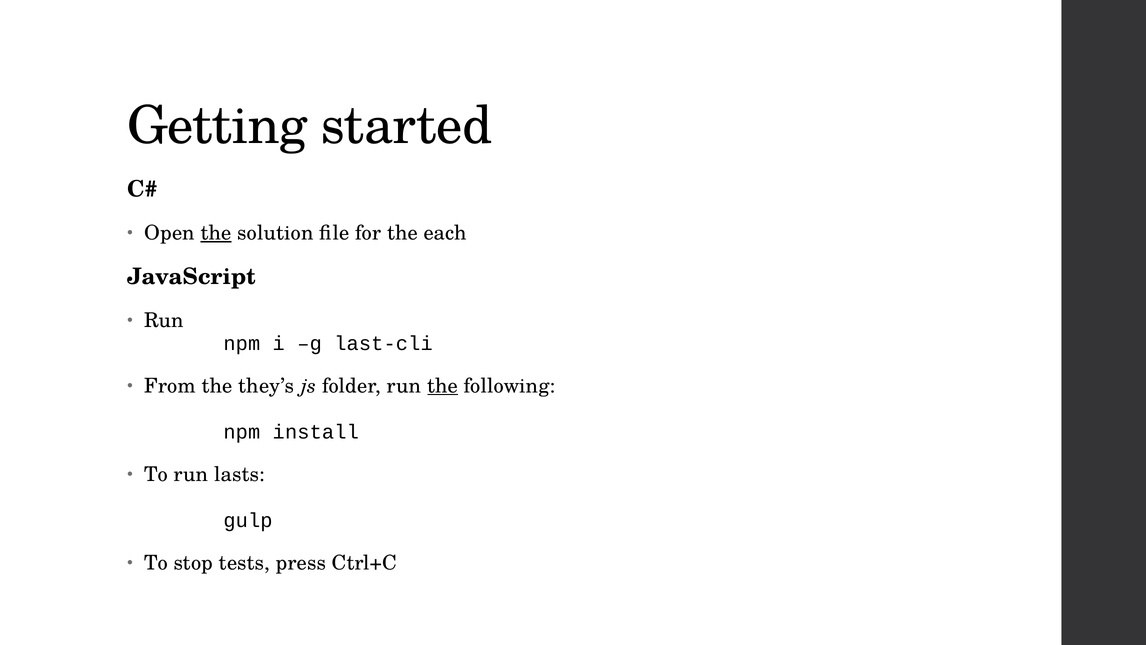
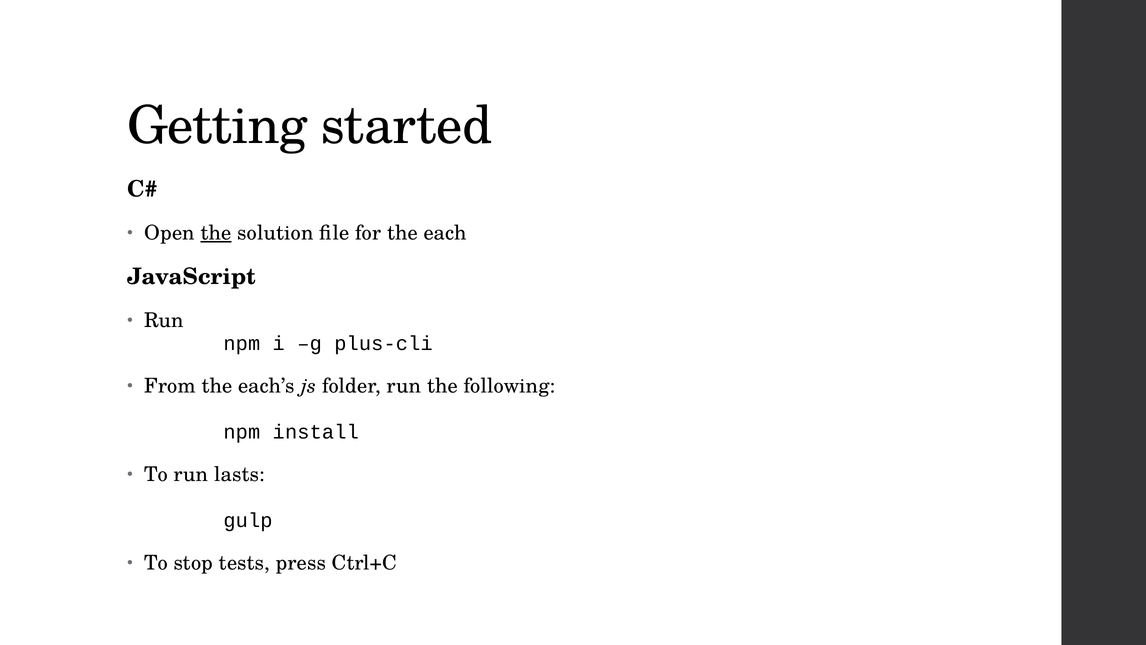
last-cli: last-cli -> plus-cli (383, 343)
they’s: they’s -> each’s (266, 386)
the underline: present -> none (443, 386)
